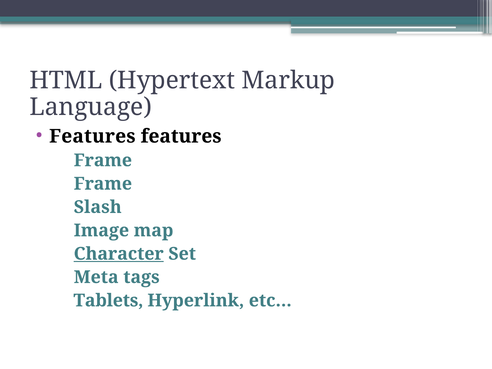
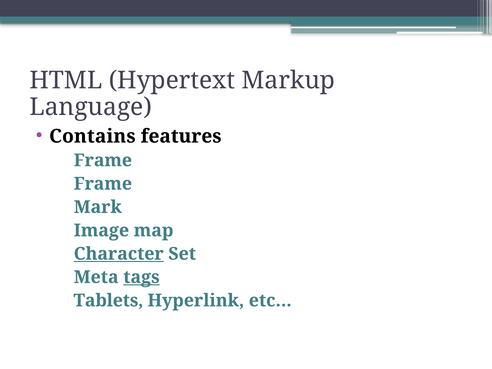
Features: Features -> Contains (92, 136)
Slash: Slash -> Mark (98, 207)
tags underline: none -> present (141, 277)
